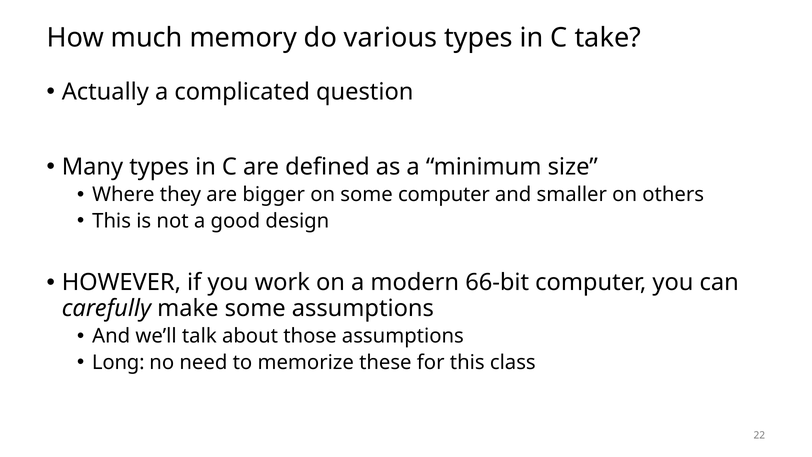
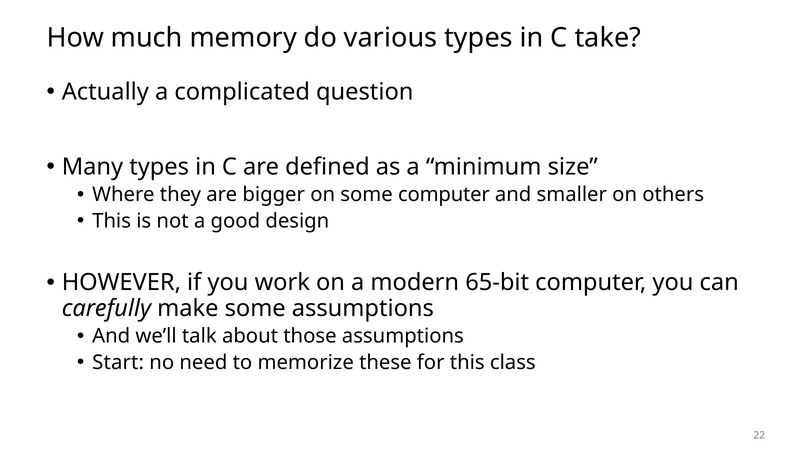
66-bit: 66-bit -> 65-bit (497, 283)
Long: Long -> Start (118, 362)
